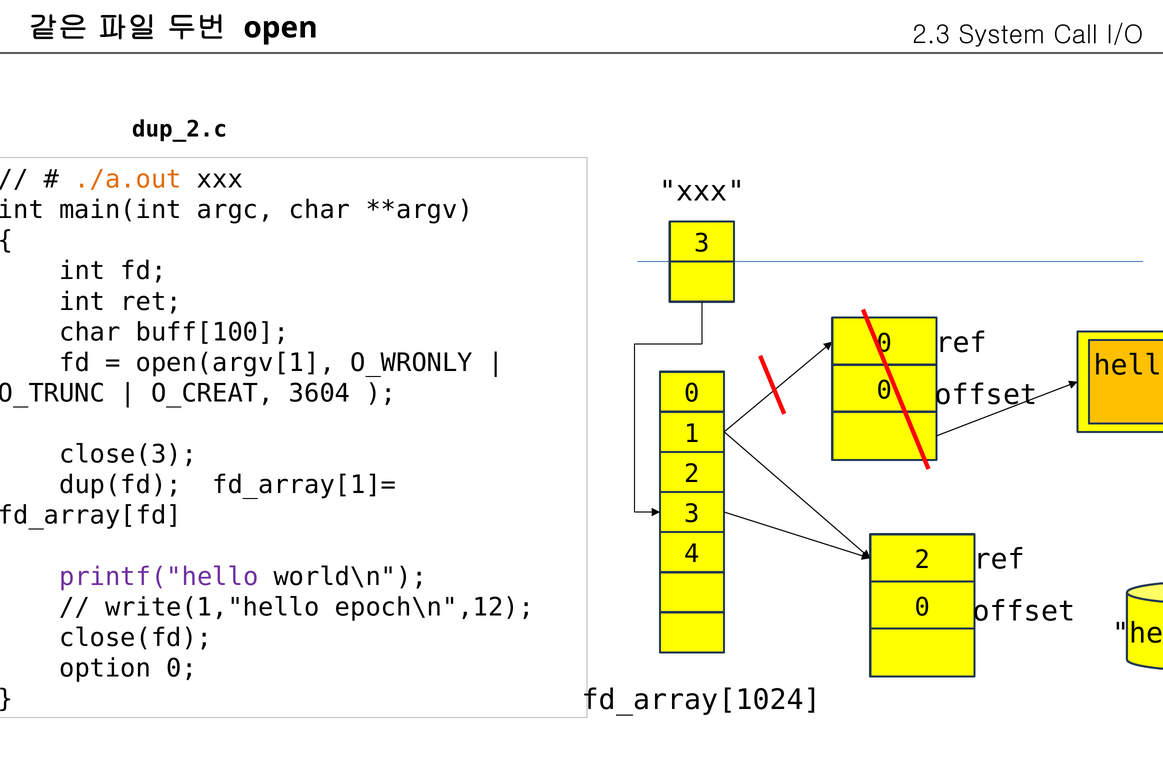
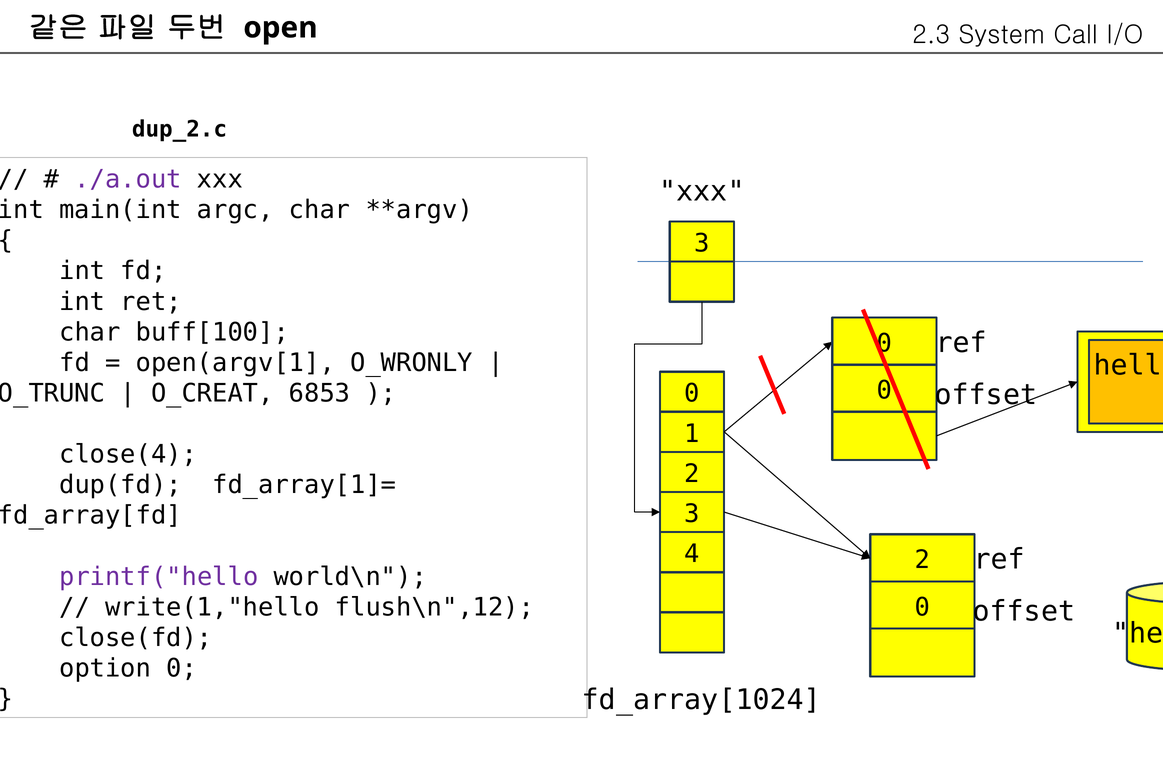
./a.out colour: orange -> purple (128, 179)
3604: 3604 -> 6853 (320, 393)
close(3: close(3 -> close(4 (128, 454)
epoch\n",12: epoch\n",12 -> flush\n",12 (435, 607)
